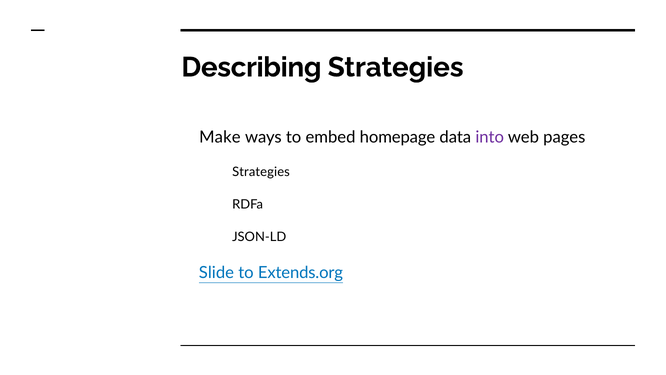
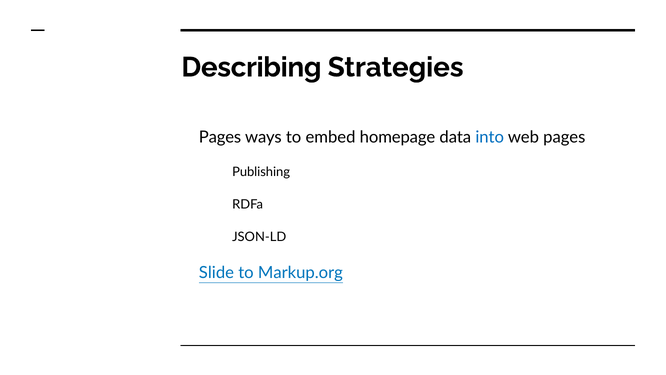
Make: Make -> Pages (220, 137)
into colour: purple -> blue (490, 137)
Strategies: Strategies -> Publishing (261, 172)
Extends.org: Extends.org -> Markup.org (300, 273)
